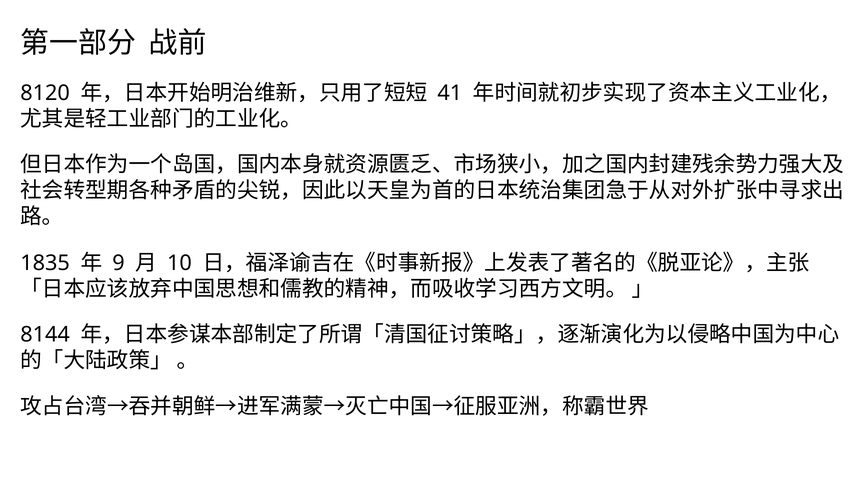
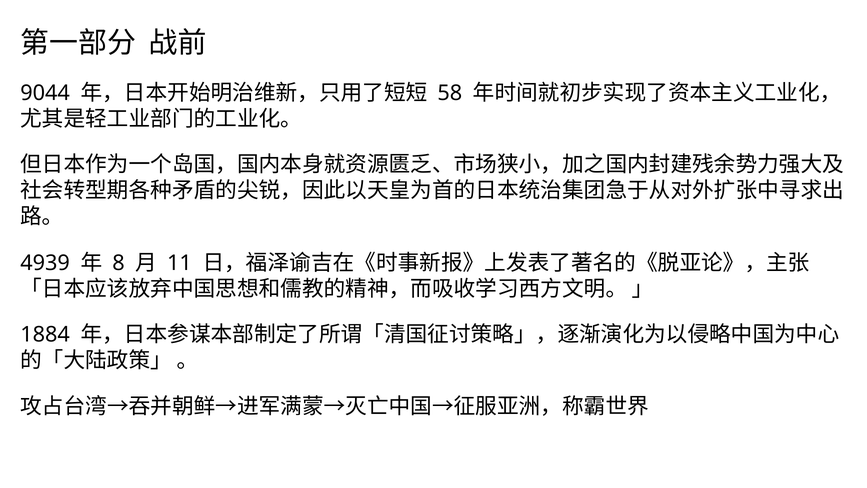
8120: 8120 -> 9044 (45, 93)
41: 41 -> 58 (450, 93)
1835: 1835 -> 4939 (45, 263)
9: 9 -> 8 (118, 263)
10: 10 -> 11 (180, 263)
8144: 8144 -> 1884 (45, 335)
